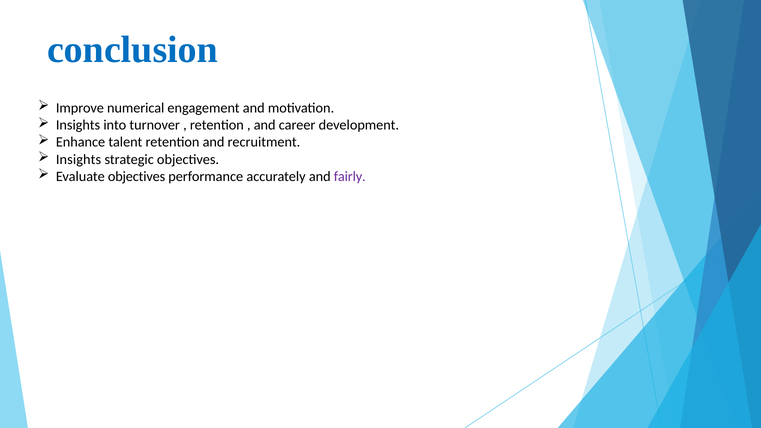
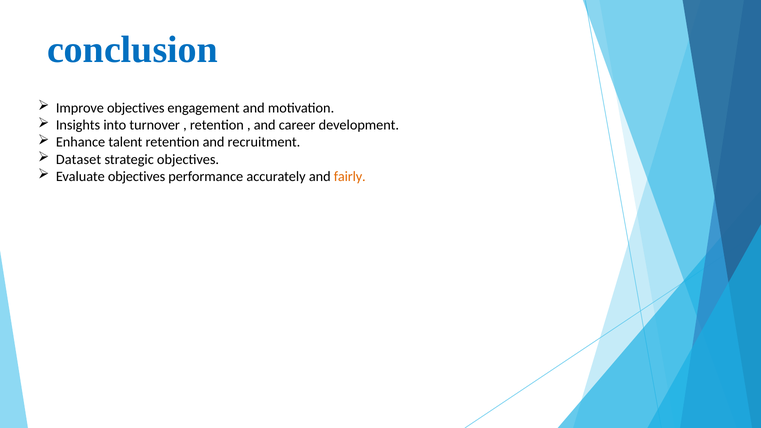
Improve numerical: numerical -> objectives (136, 108)
Insights: Insights -> Dataset (79, 159)
fairly colour: purple -> orange (350, 177)
